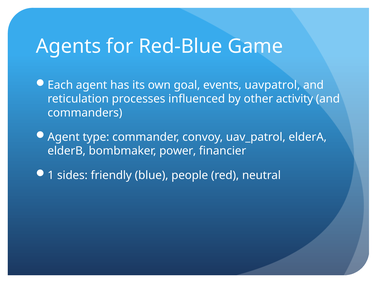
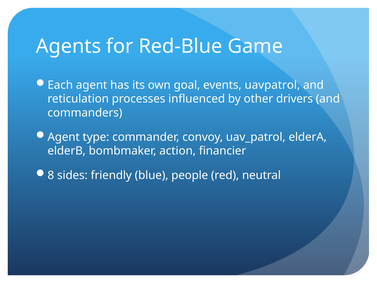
activity: activity -> drivers (295, 99)
power: power -> action (178, 151)
1: 1 -> 8 (51, 175)
